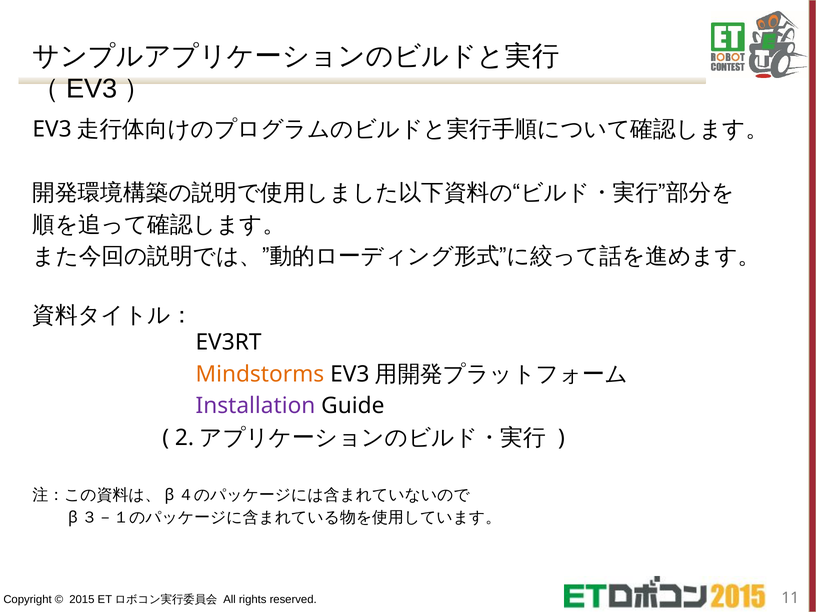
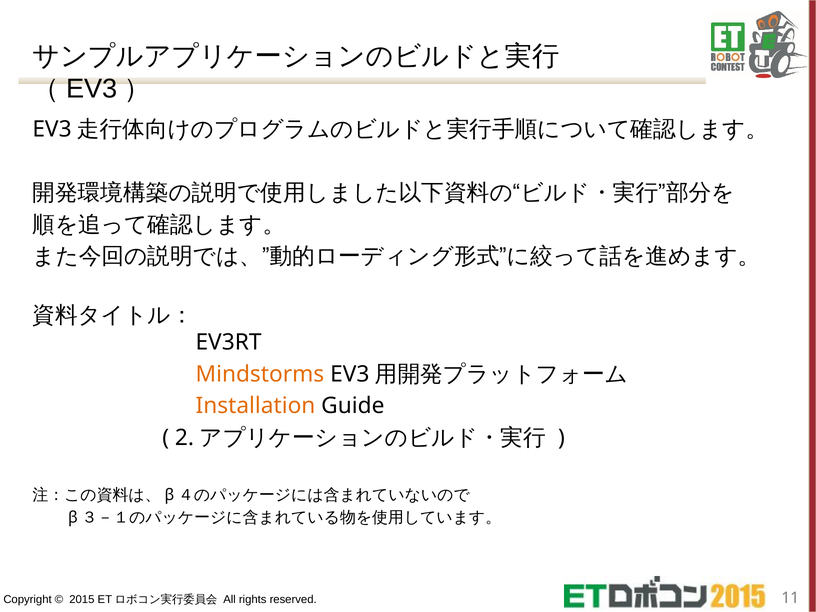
Installation colour: purple -> orange (255, 406)
